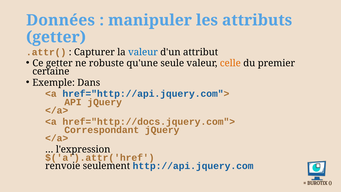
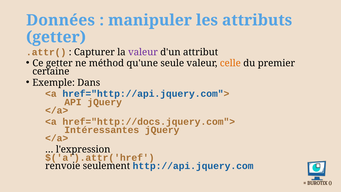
valeur colour: blue -> purple (143, 52)
robuste: robuste -> méthod (106, 63)
Correspondant: Correspondant -> Intéressantes (102, 130)
